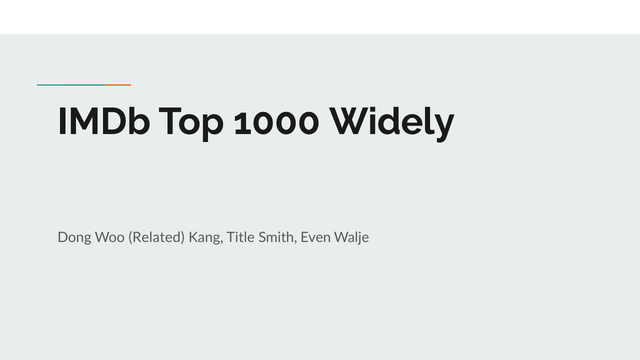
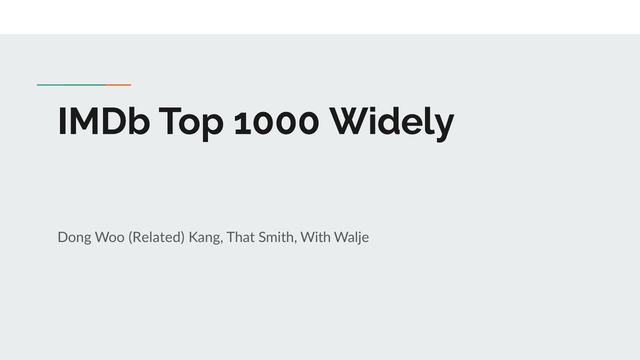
Title: Title -> That (241, 238)
Even: Even -> With (316, 238)
